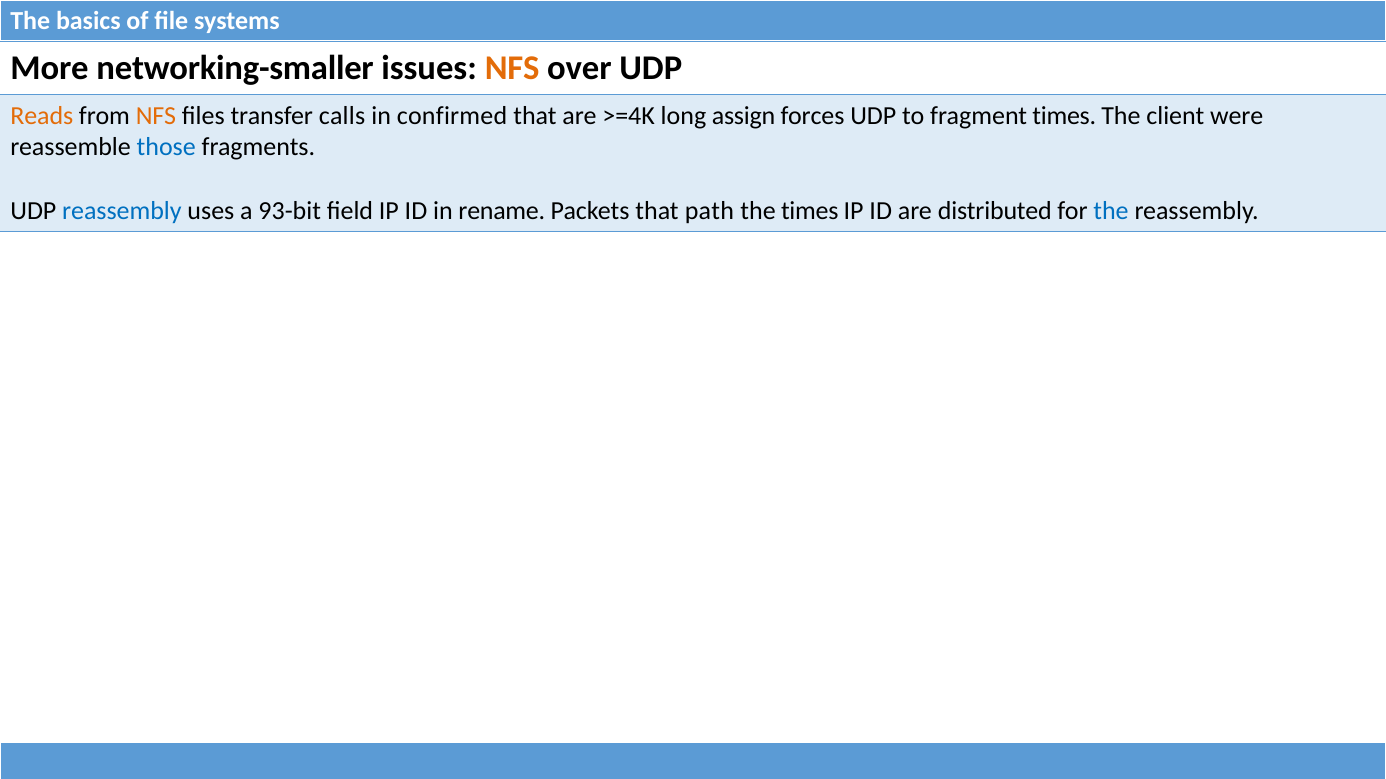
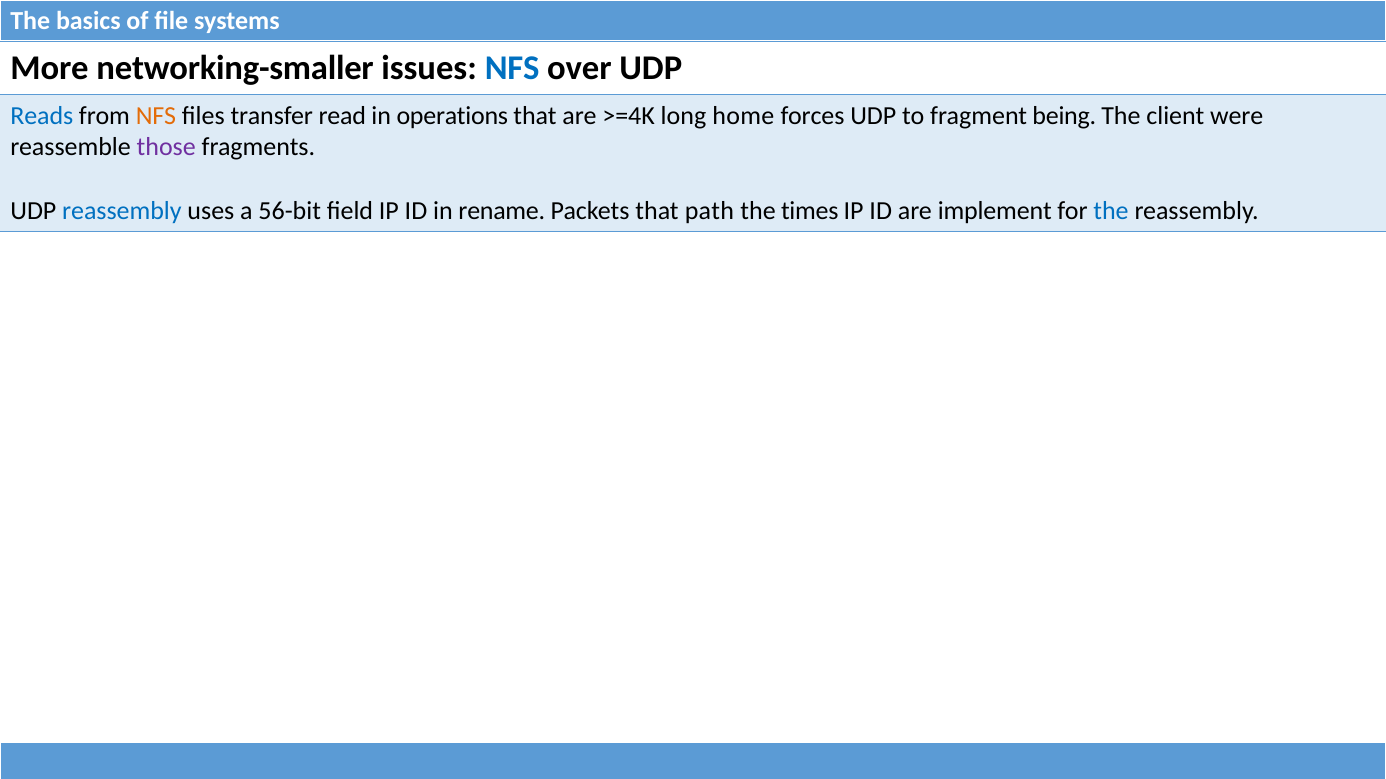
NFS colour: orange -> blue (512, 68)
Reads colour: orange -> blue (42, 116)
calls: calls -> read (342, 116)
confirmed: confirmed -> operations (452, 116)
assign: assign -> home (743, 116)
fragment times: times -> being (1064, 116)
those colour: blue -> purple (166, 147)
93-bit: 93-bit -> 56-bit (290, 211)
distributed: distributed -> implement (995, 211)
